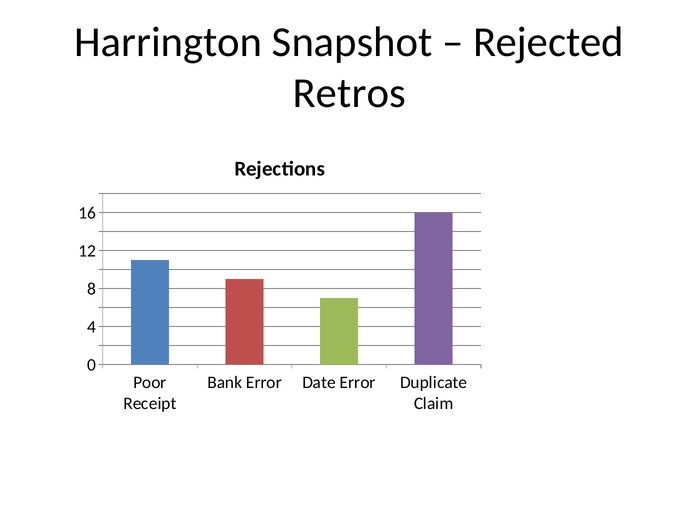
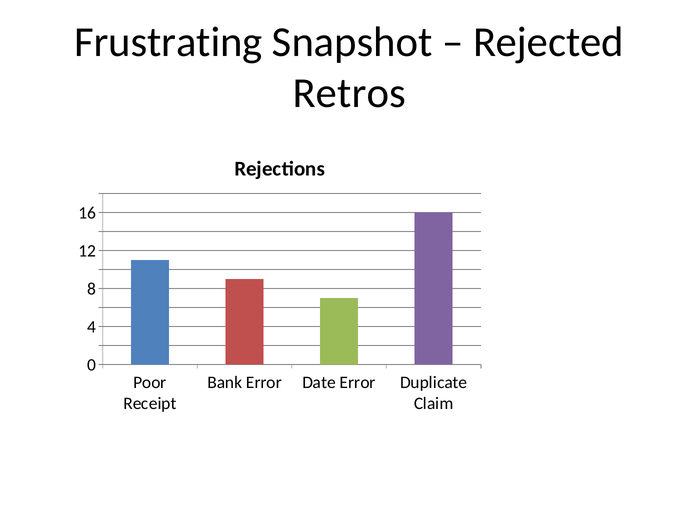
Harrington: Harrington -> Frustrating (168, 42)
